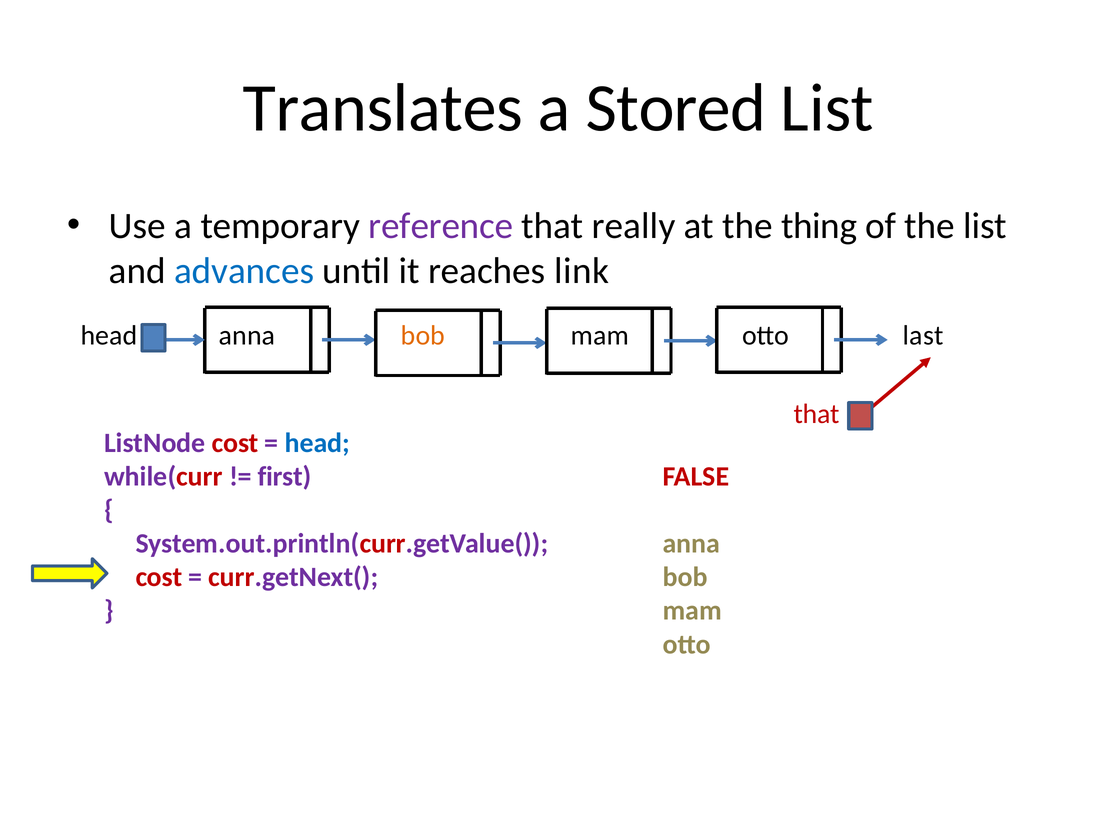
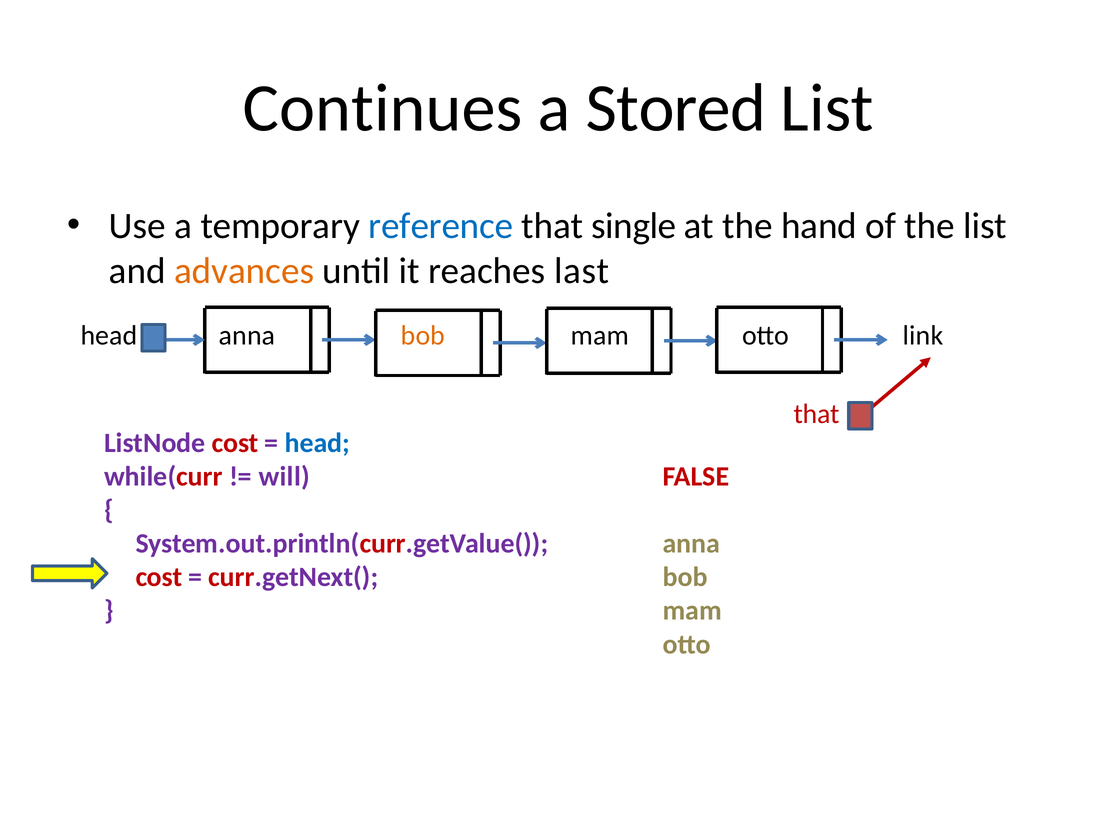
Translates: Translates -> Continues (383, 108)
reference colour: purple -> blue (441, 226)
really: really -> single (634, 226)
thing: thing -> hand (819, 226)
advances colour: blue -> orange (244, 271)
link: link -> last (582, 271)
last: last -> link (923, 335)
first: first -> will (284, 477)
